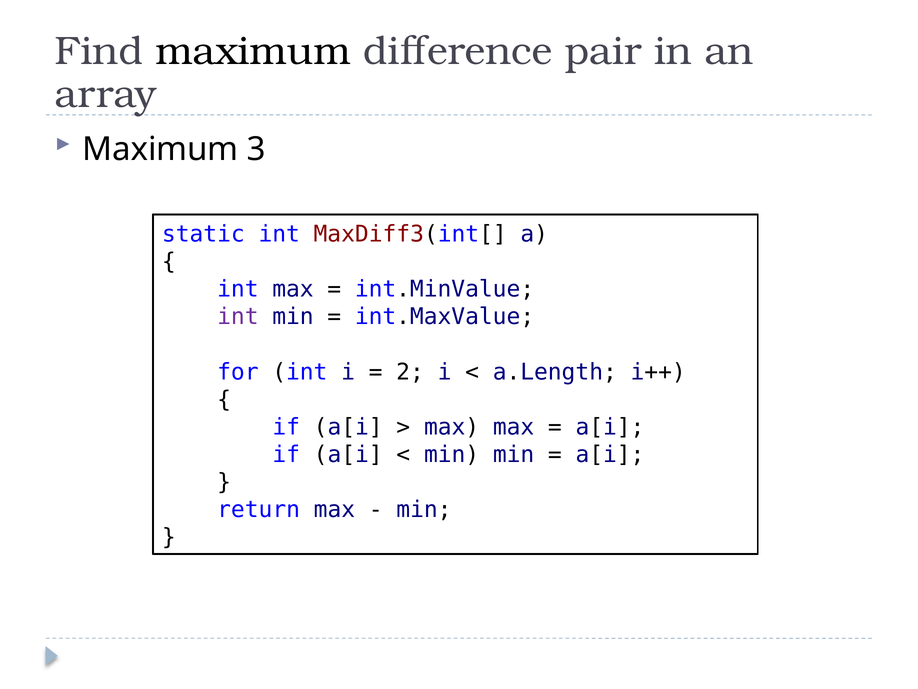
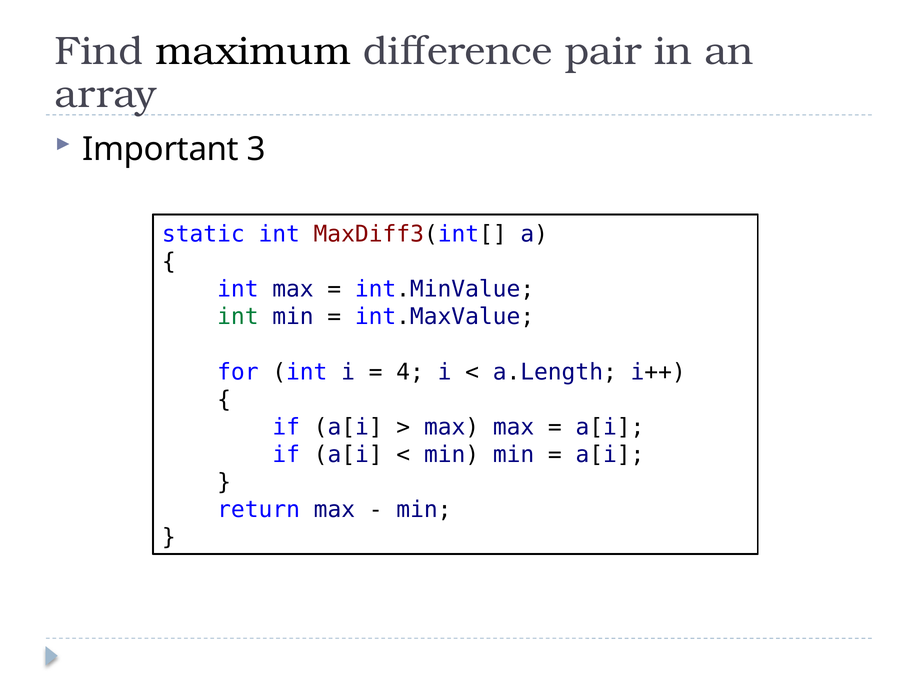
Maximum: Maximum -> Important (161, 149)
int colour: purple -> green (238, 317)
2: 2 -> 4 (410, 372)
